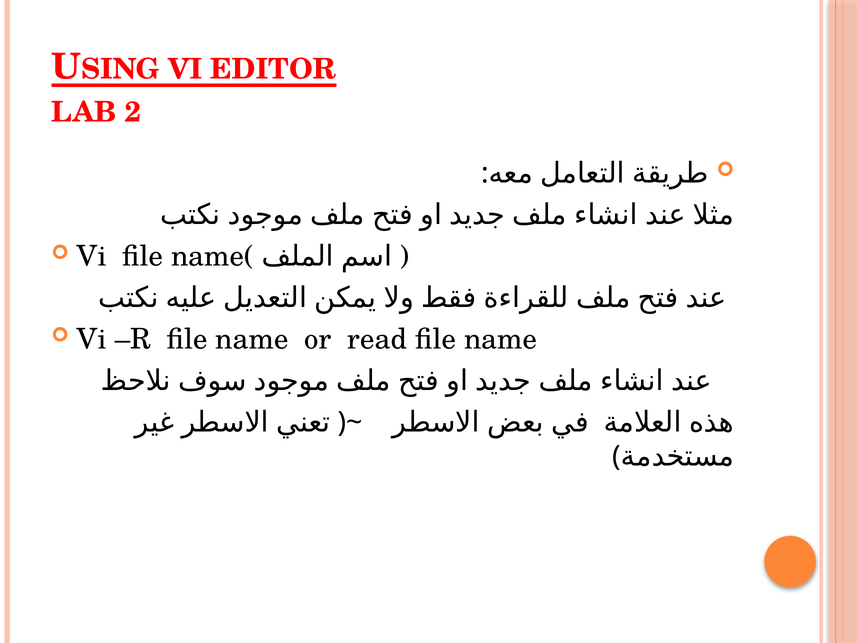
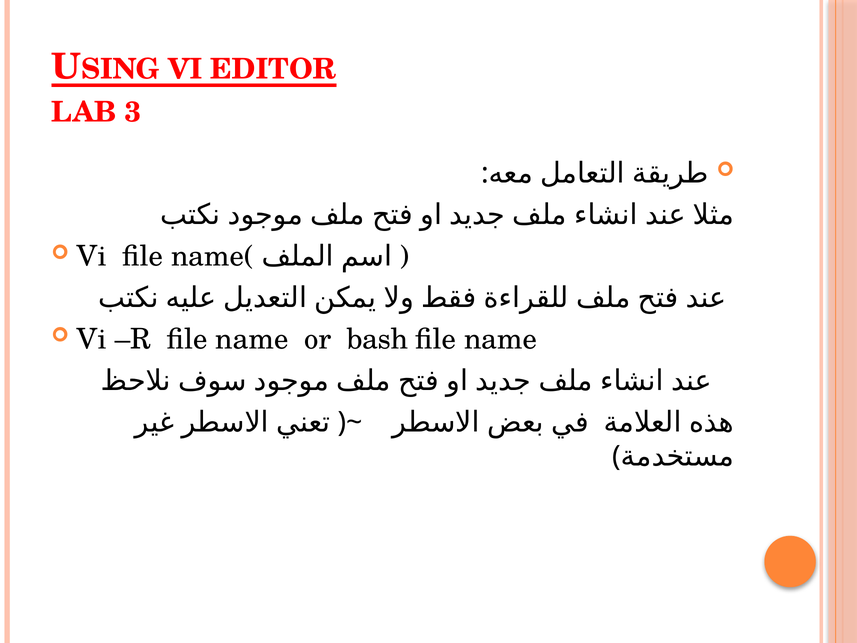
2: 2 -> 3 (133, 112)
read: read -> bash (377, 339)
